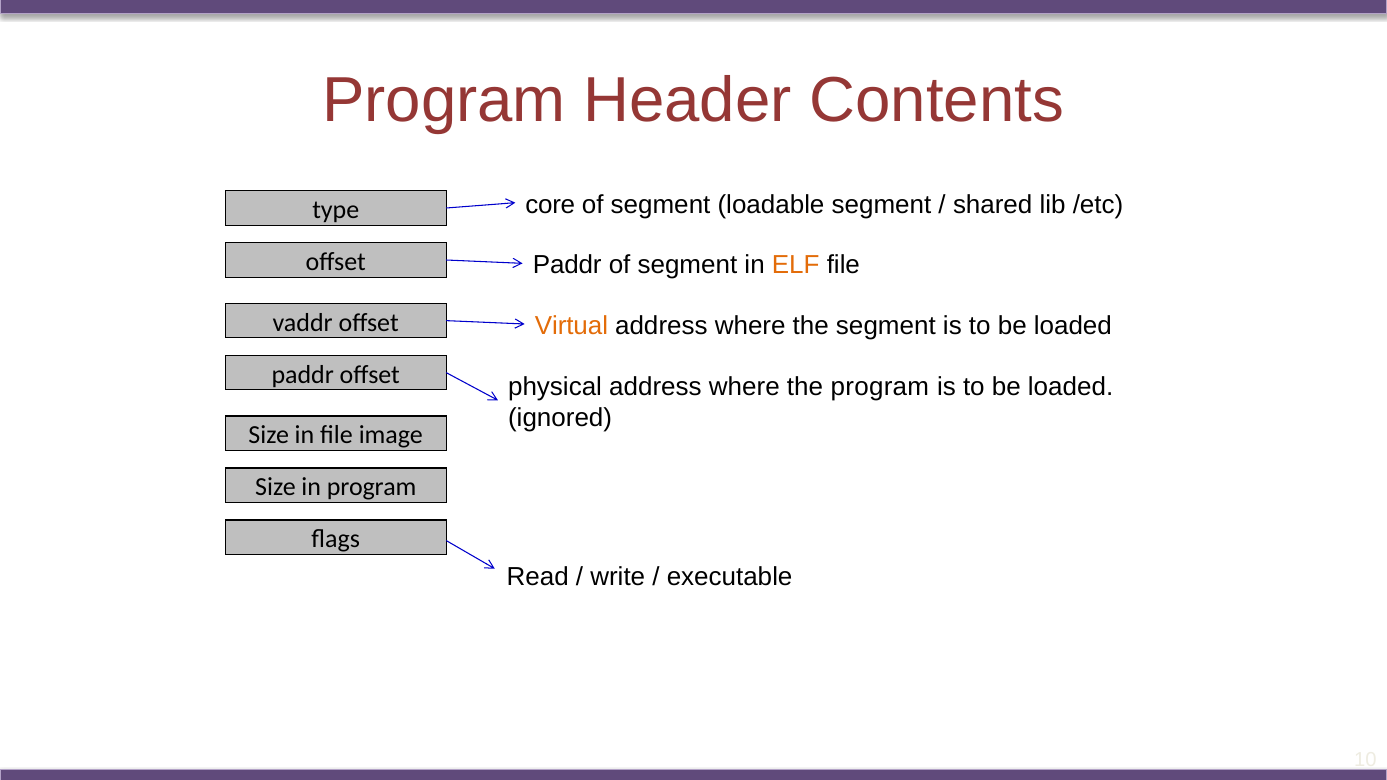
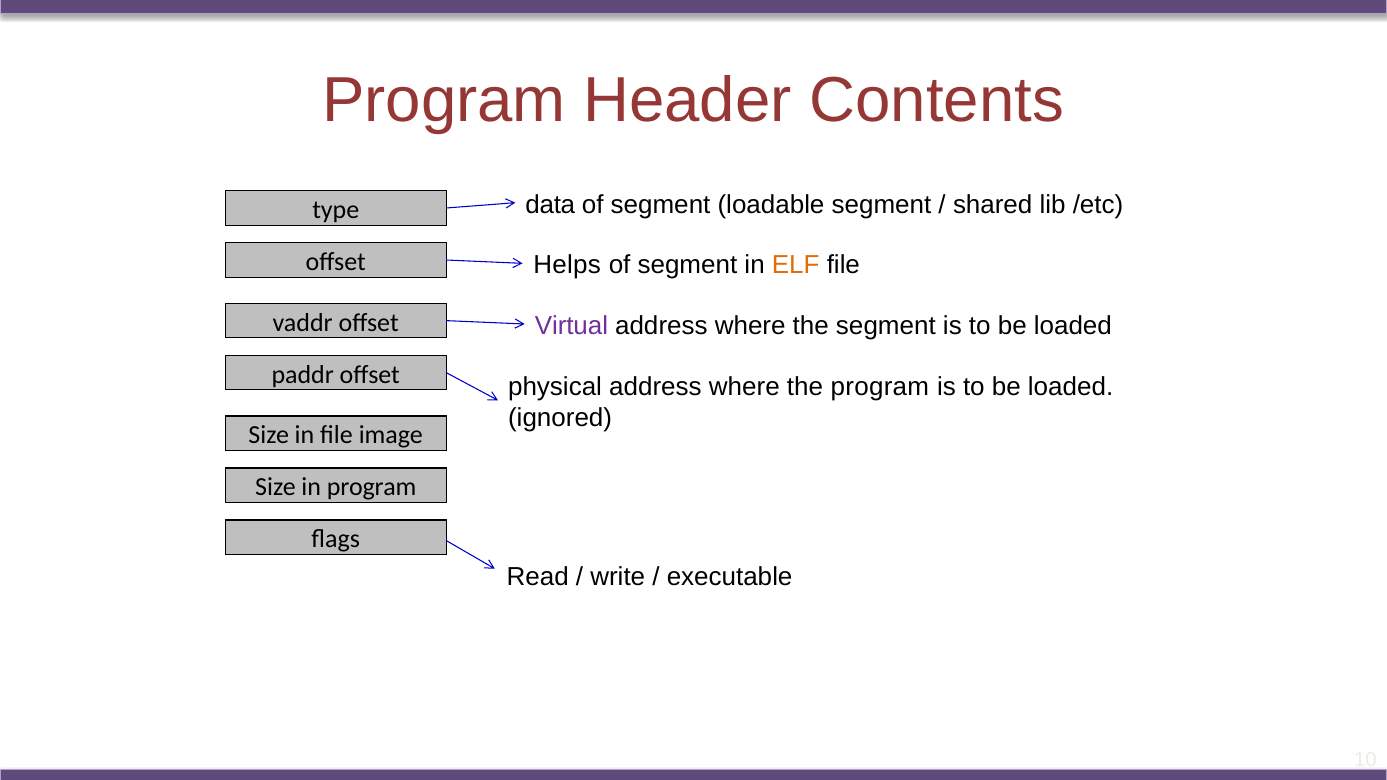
core: core -> data (550, 205)
Paddr: Paddr -> Helps (567, 265)
Virtual colour: orange -> purple (571, 326)
